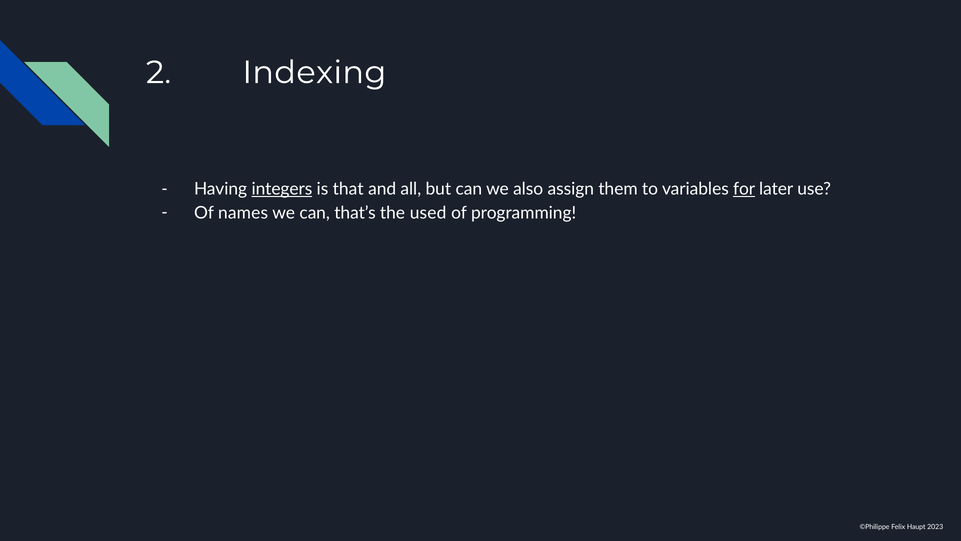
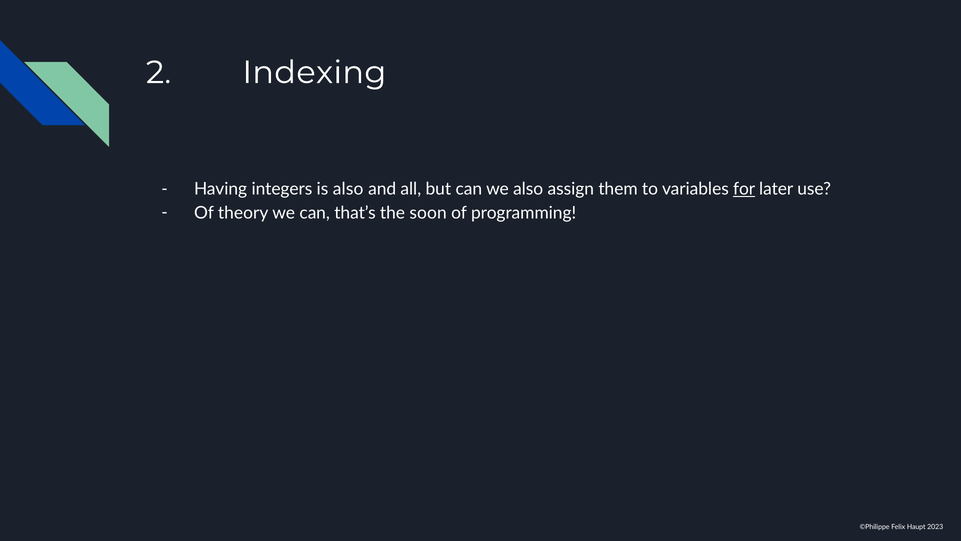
integers underline: present -> none (282, 189)
is that: that -> also (348, 189)
names: names -> theory (243, 213)
used: used -> soon (428, 213)
